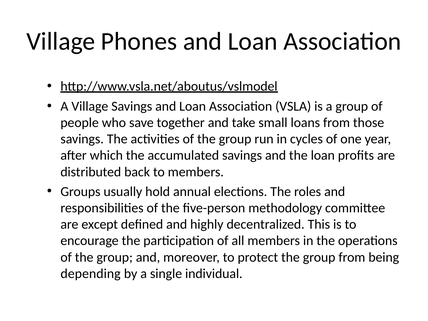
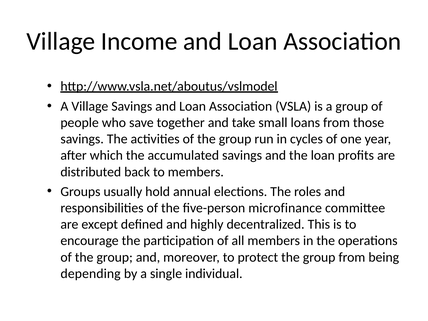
Phones: Phones -> Income (139, 41)
methodology: methodology -> microfinance (285, 208)
